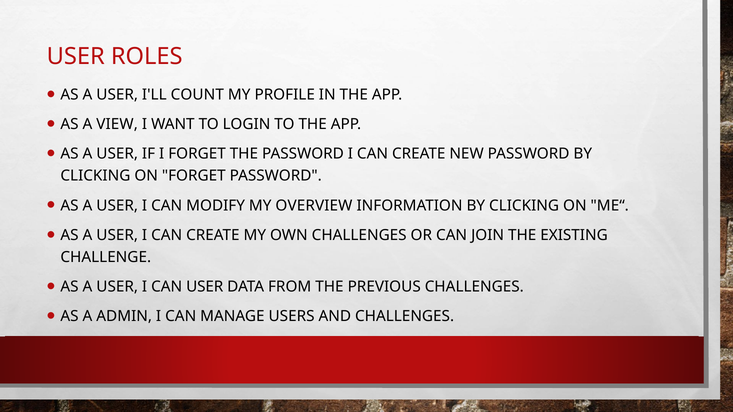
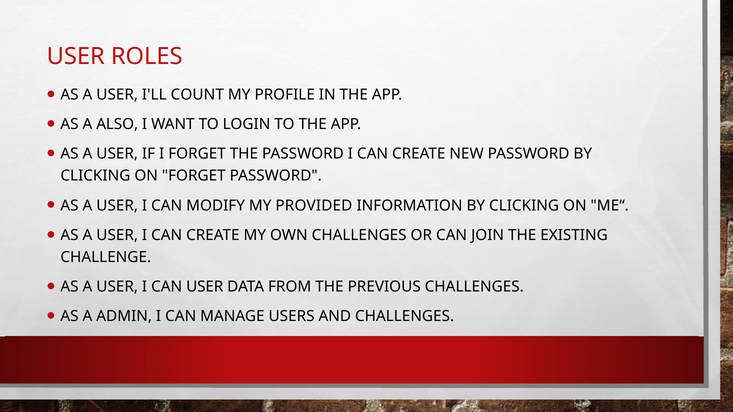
VIEW: VIEW -> ALSO (117, 124)
OVERVIEW: OVERVIEW -> PROVIDED (314, 206)
